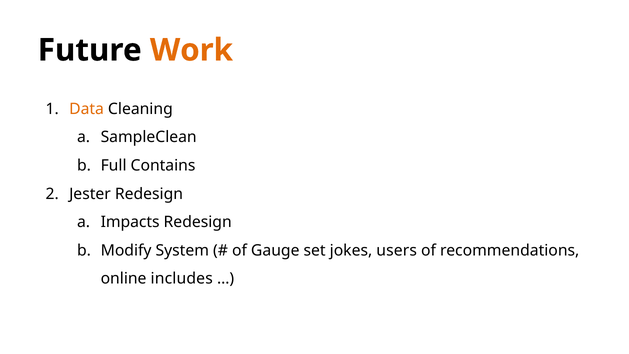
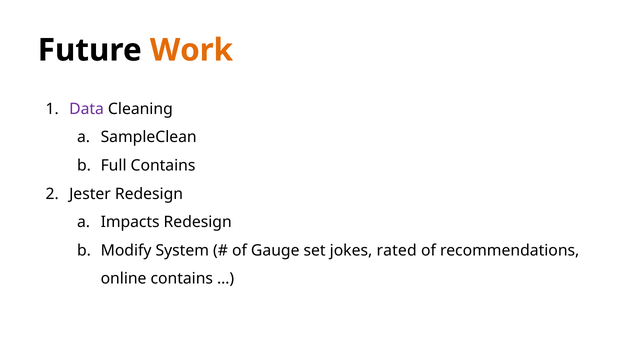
Data colour: orange -> purple (87, 109)
users: users -> rated (397, 250)
online includes: includes -> contains (182, 279)
